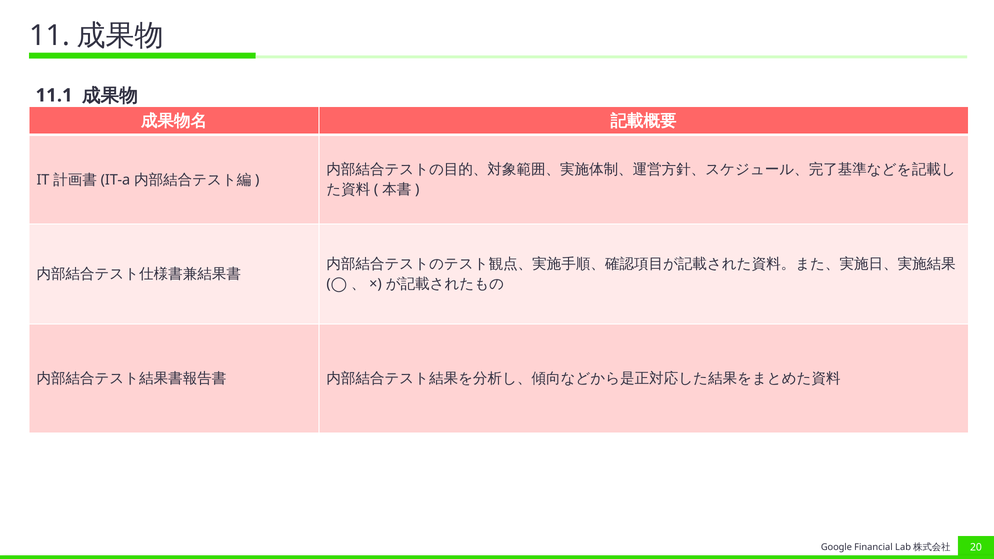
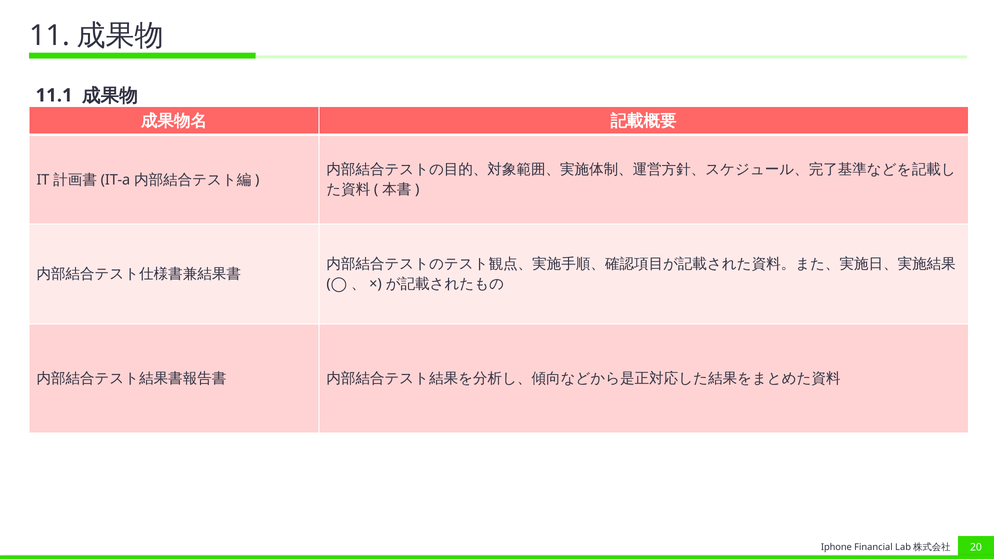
Google: Google -> Iphone (836, 547)
